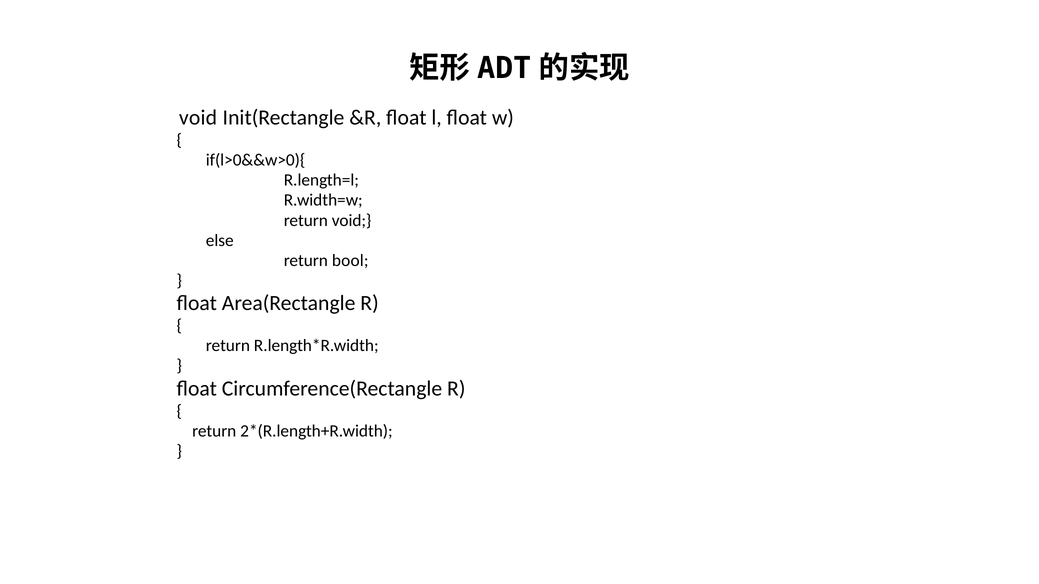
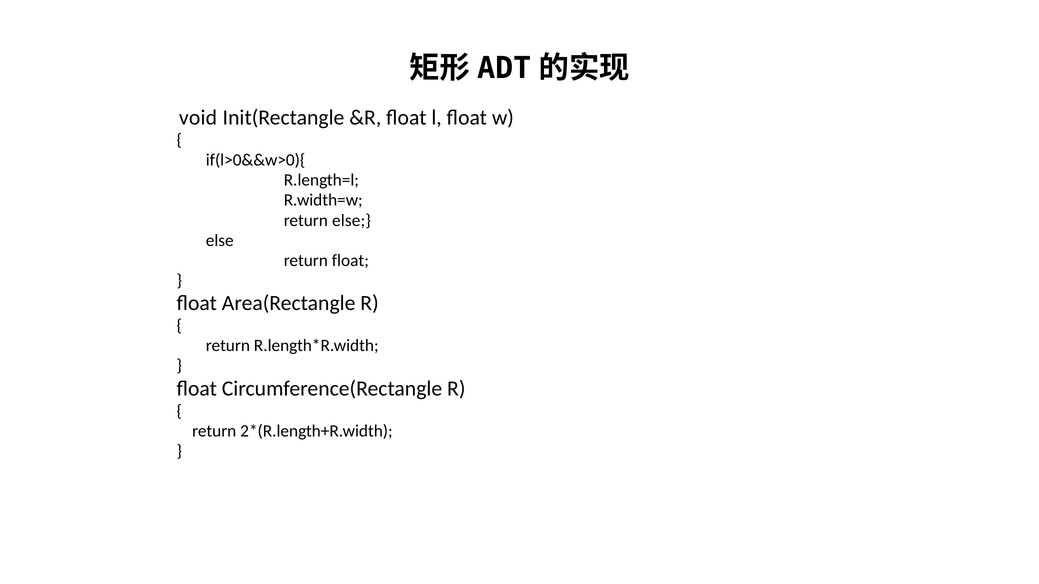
return void: void -> else (351, 220)
return bool: bool -> float (350, 261)
